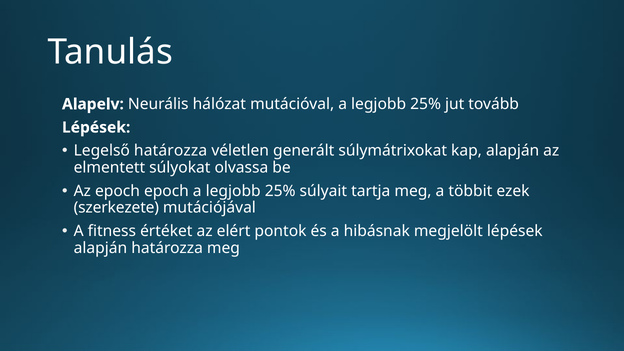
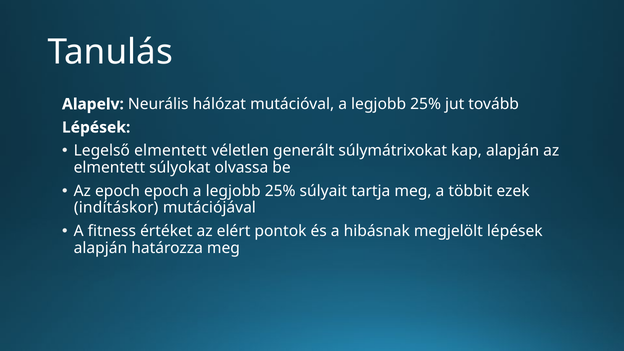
Legelső határozza: határozza -> elmentett (171, 151)
szerkezete: szerkezete -> indításkor (116, 208)
